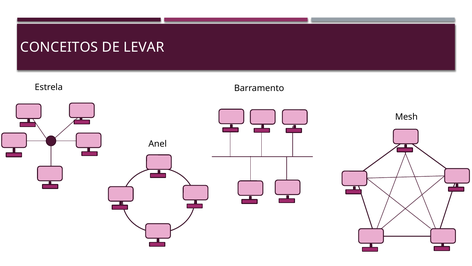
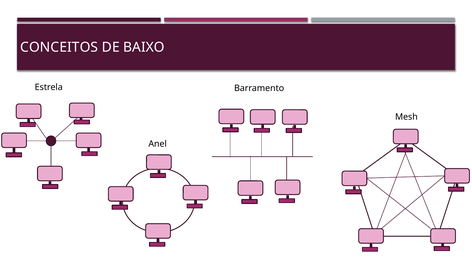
LEVAR: LEVAR -> BAIXO (144, 47)
